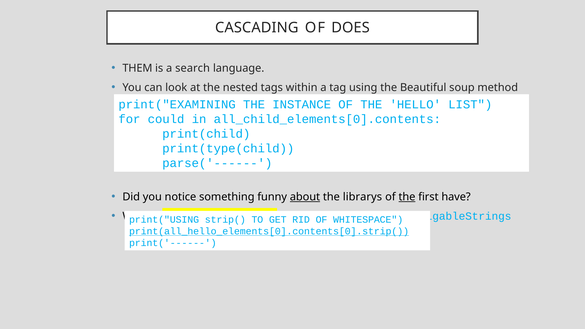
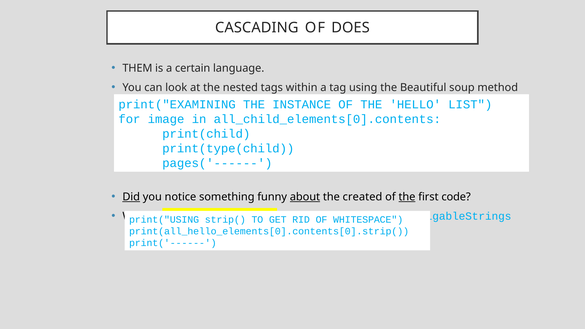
search: search -> certain (193, 68)
could: could -> image (166, 119)
parse('------: parse('------ -> pages('------ (217, 163)
Did underline: none -> present (131, 197)
librarys: librarys -> created (362, 197)
have: have -> code (456, 197)
print(all_hello_elements[0].contents[0].strip( underline: present -> none (269, 231)
